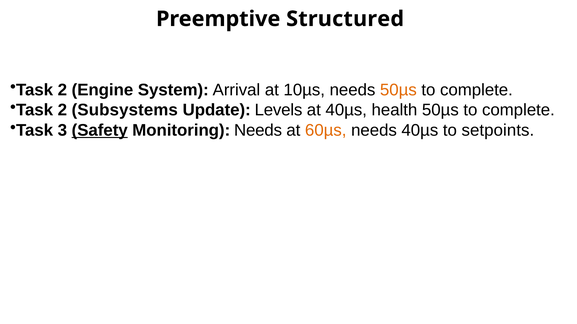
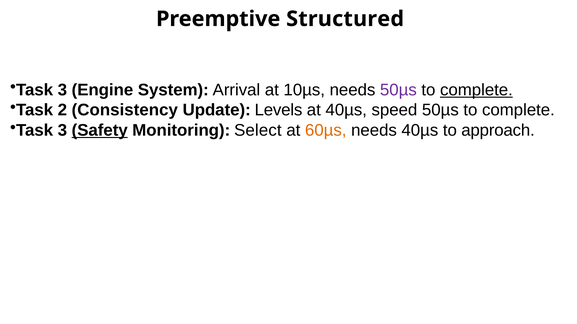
2: 2 -> 3 (62, 90)
50µs colour: orange -> purple (398, 90)
complete underline: none -> present (476, 90)
Subsystems: Subsystems -> Consistency (125, 110)
health: health -> speed (394, 110)
Monitoring Needs: Needs -> Select (258, 130)
setpoints: setpoints -> approach (498, 130)
